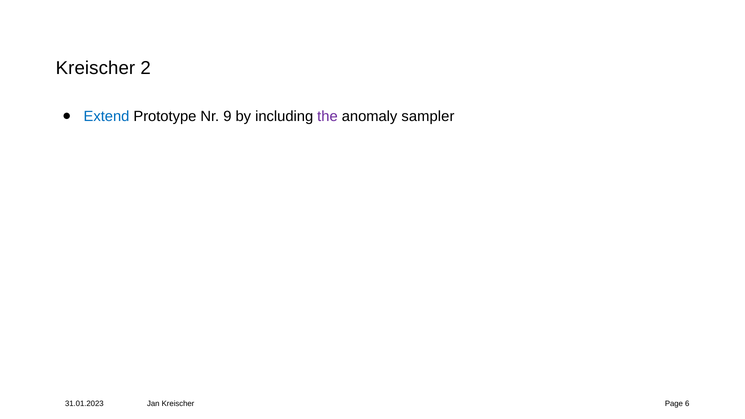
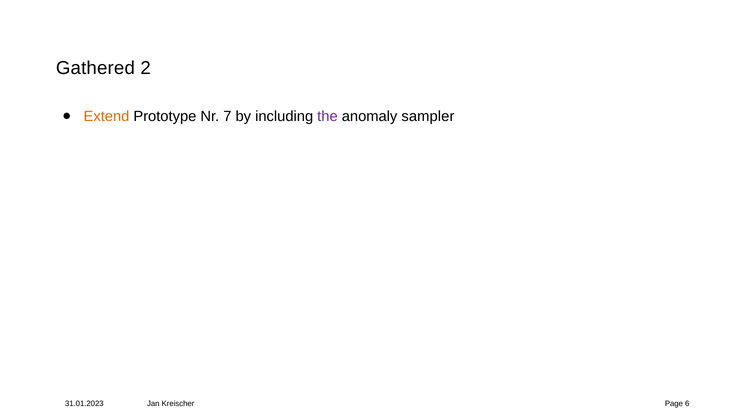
Kreischer: Kreischer -> Gathered (95, 68)
Extend colour: blue -> orange (107, 116)
9: 9 -> 7 (227, 116)
